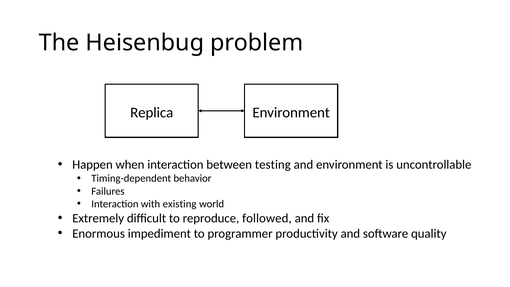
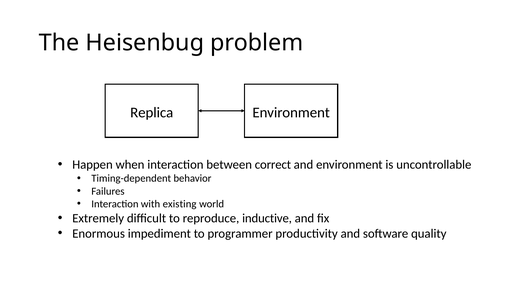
testing: testing -> correct (273, 165)
followed: followed -> inductive (267, 218)
